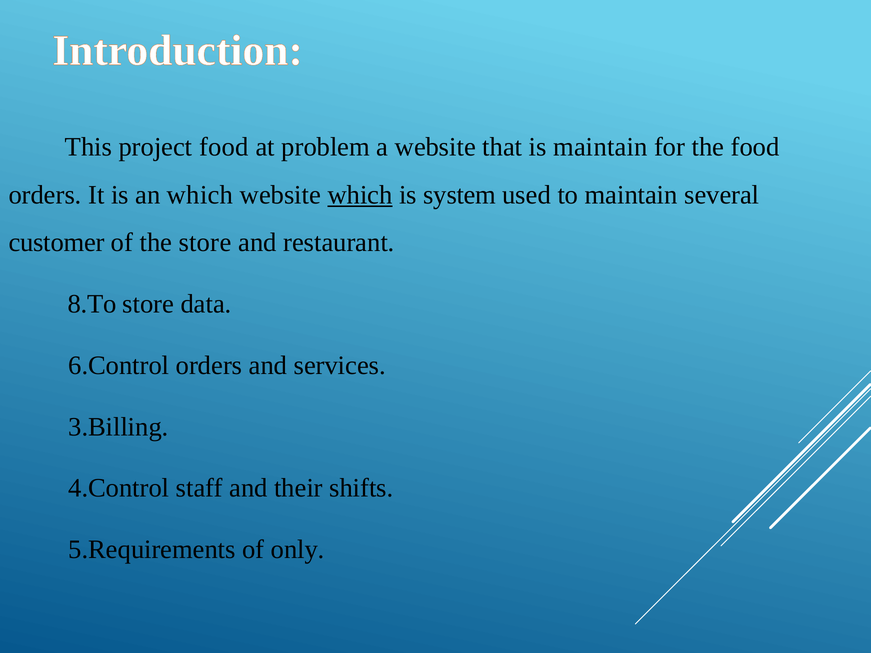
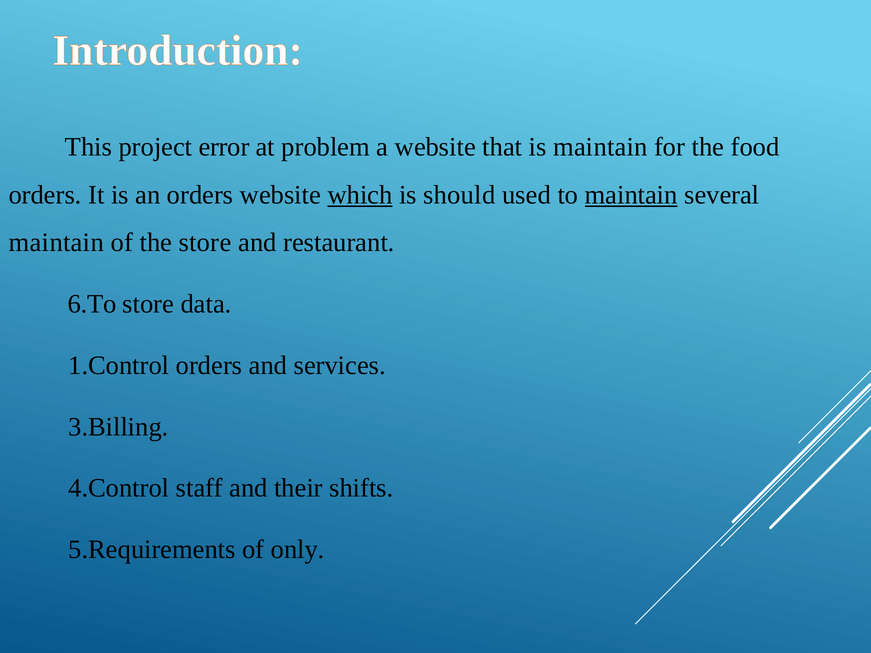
project food: food -> error (224, 147)
an which: which -> orders (200, 195)
system: system -> should (459, 195)
maintain underline: none -> present (631, 195)
customer: customer -> maintain (56, 243)
8.To: 8.To -> 6.To (92, 304)
6.Control: 6.Control -> 1.Control (119, 366)
